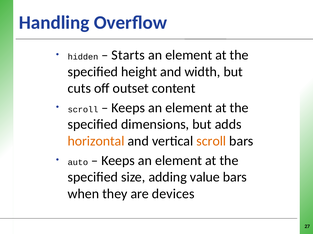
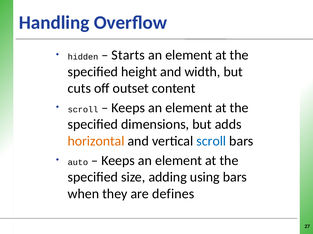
scroll colour: orange -> blue (211, 141)
value: value -> using (205, 178)
devices: devices -> defines (173, 194)
